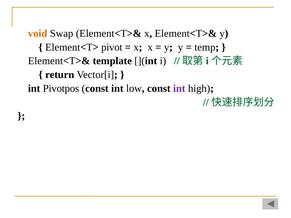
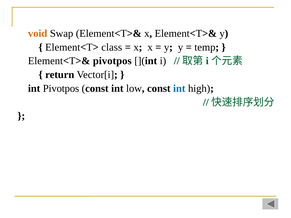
pivot: pivot -> class (112, 47)
Element<T>& template: template -> pivotpos (112, 61)
int colour: purple -> blue (179, 89)
